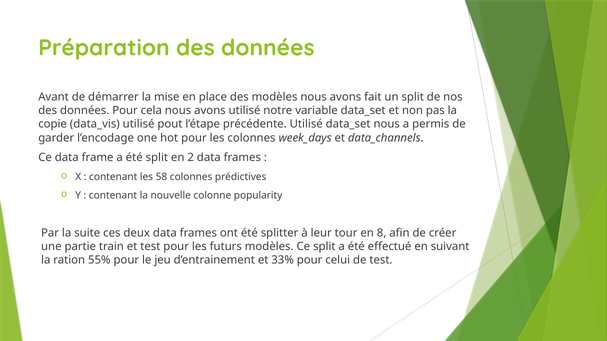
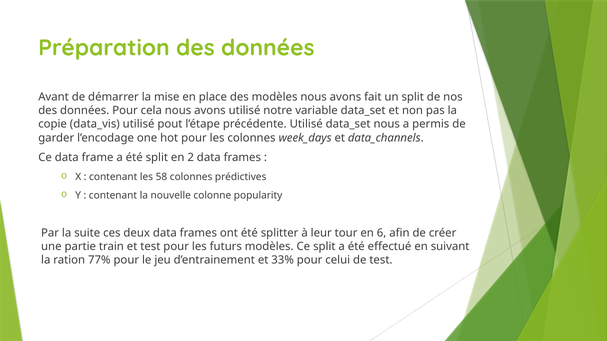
8: 8 -> 6 (382, 233)
55%: 55% -> 77% (99, 261)
